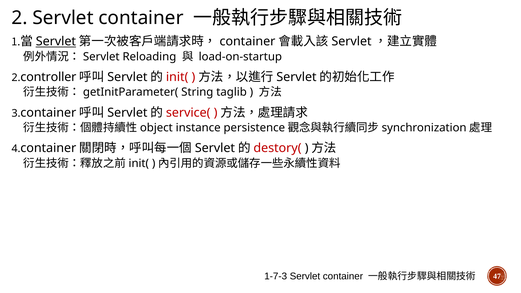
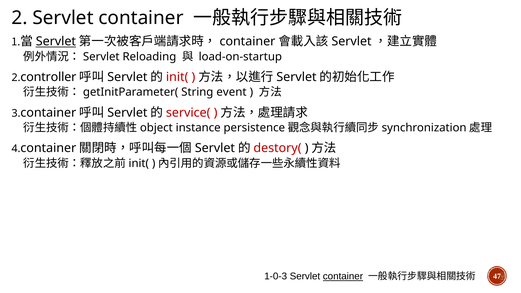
taglib: taglib -> event (231, 92)
1-7-3: 1-7-3 -> 1-0-3 (276, 276)
container underline: none -> present (343, 276)
